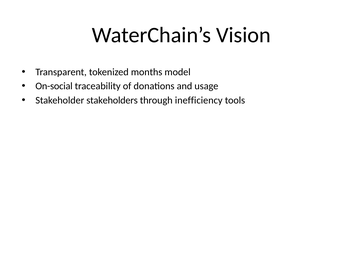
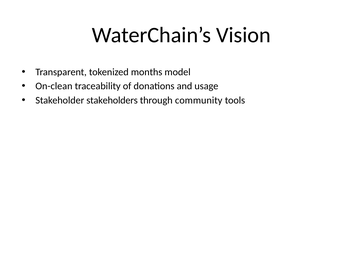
On-social: On-social -> On-clean (54, 86)
inefficiency: inefficiency -> community (199, 100)
